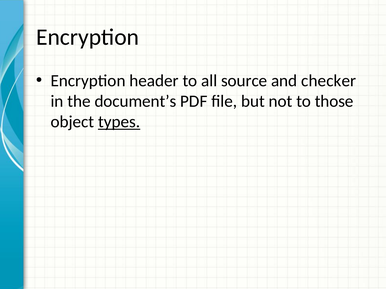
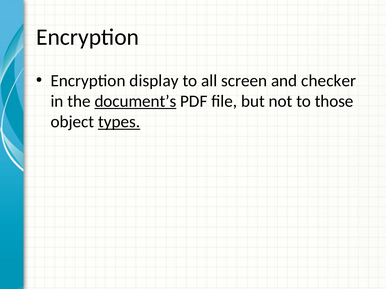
header: header -> display (154, 81)
source: source -> screen (244, 81)
document’s underline: none -> present (135, 101)
